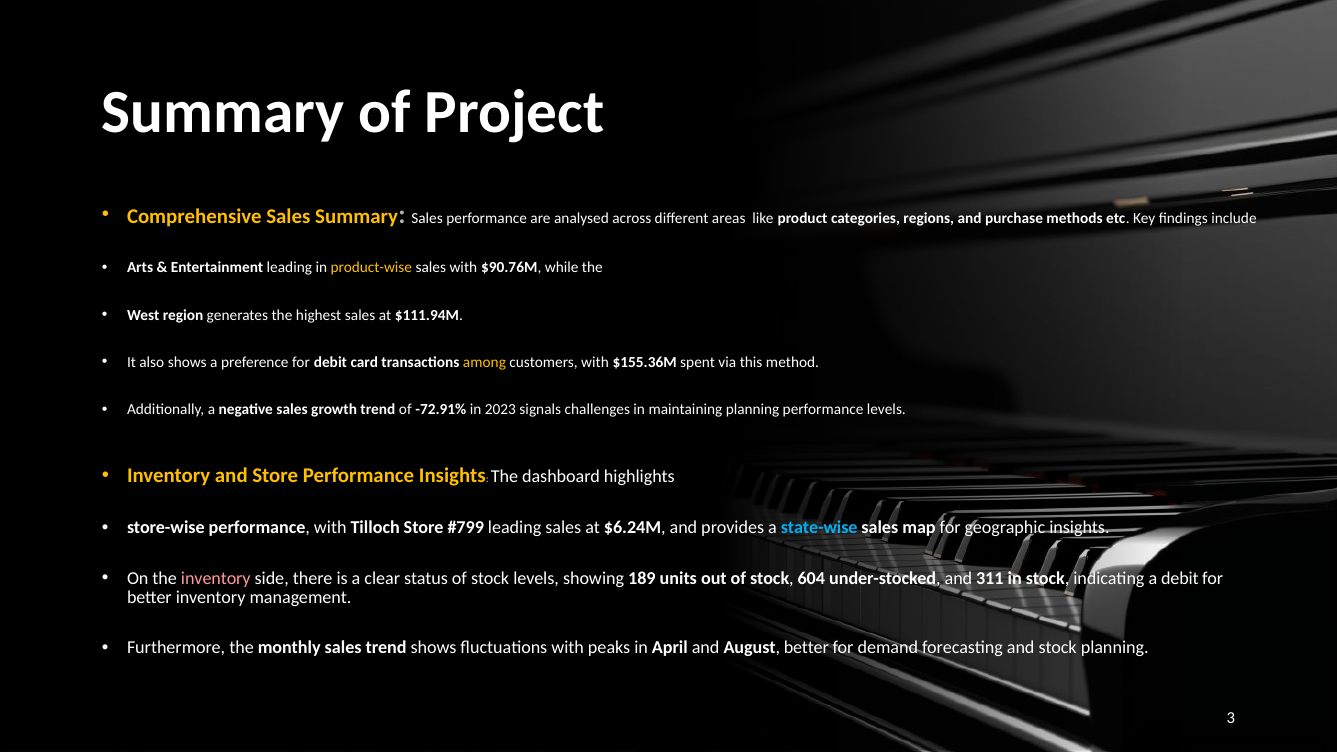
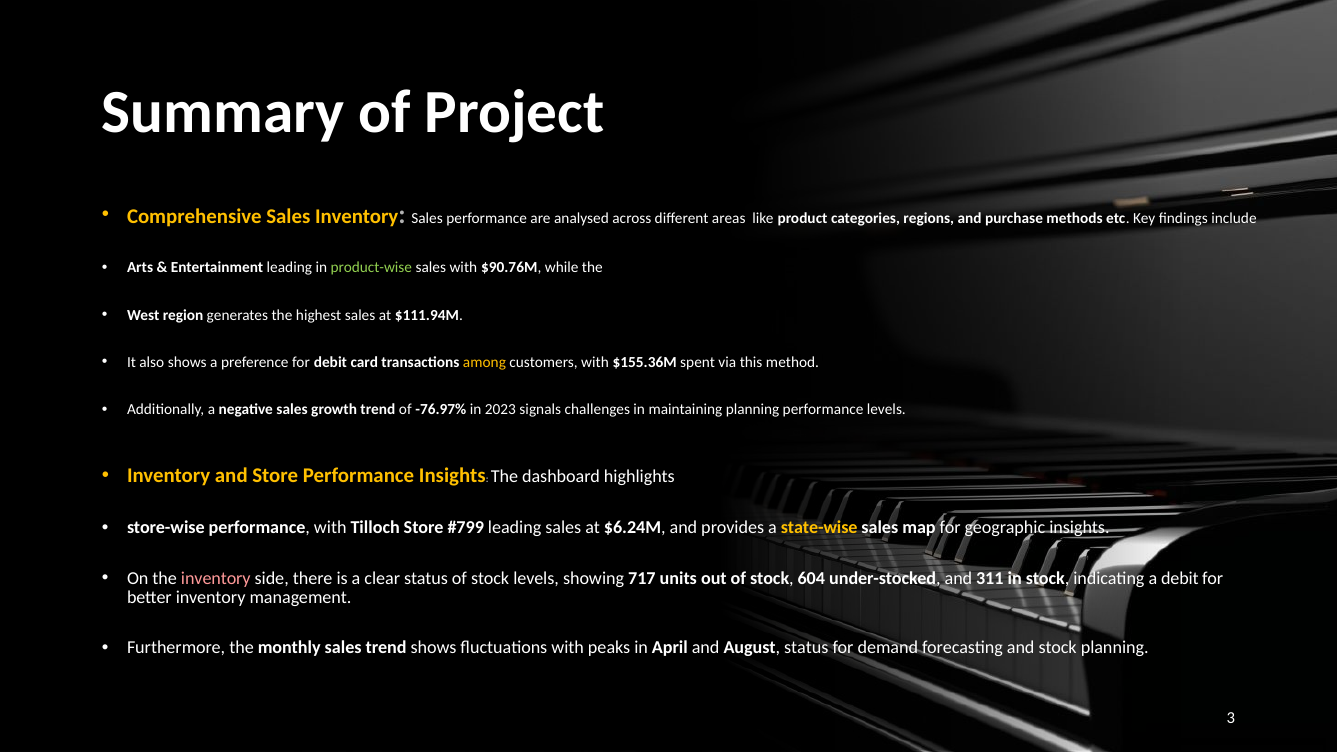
Sales Summary: Summary -> Inventory (357, 216)
product-wise colour: yellow -> light green (371, 268)
-72.91%: -72.91% -> -76.97% (441, 409)
state-wise colour: light blue -> yellow (819, 528)
189: 189 -> 717 (642, 578)
August better: better -> status (806, 648)
